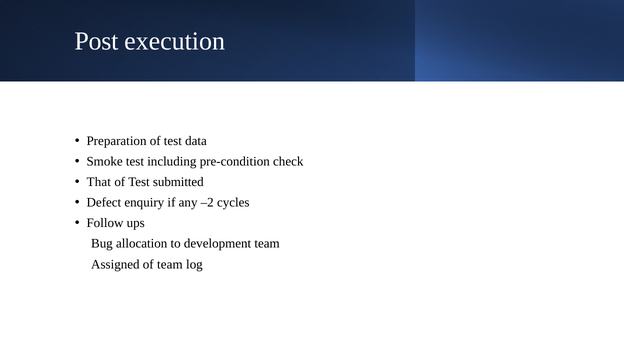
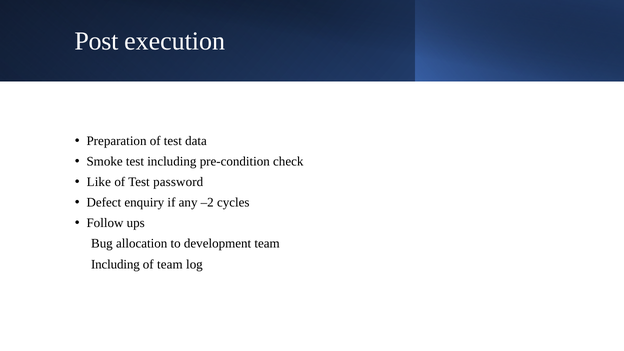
That: That -> Like (99, 182)
submitted: submitted -> password (178, 182)
Assigned: Assigned -> Including (115, 264)
